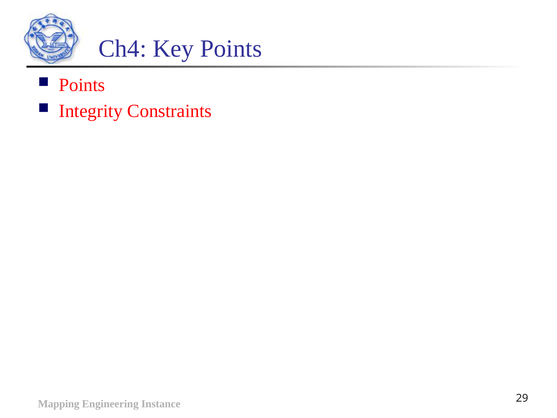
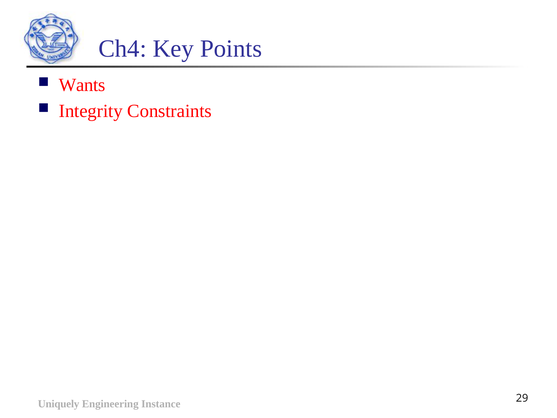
Points: Points -> Wants (82, 85)
Mapping: Mapping -> Uniquely (59, 404)
